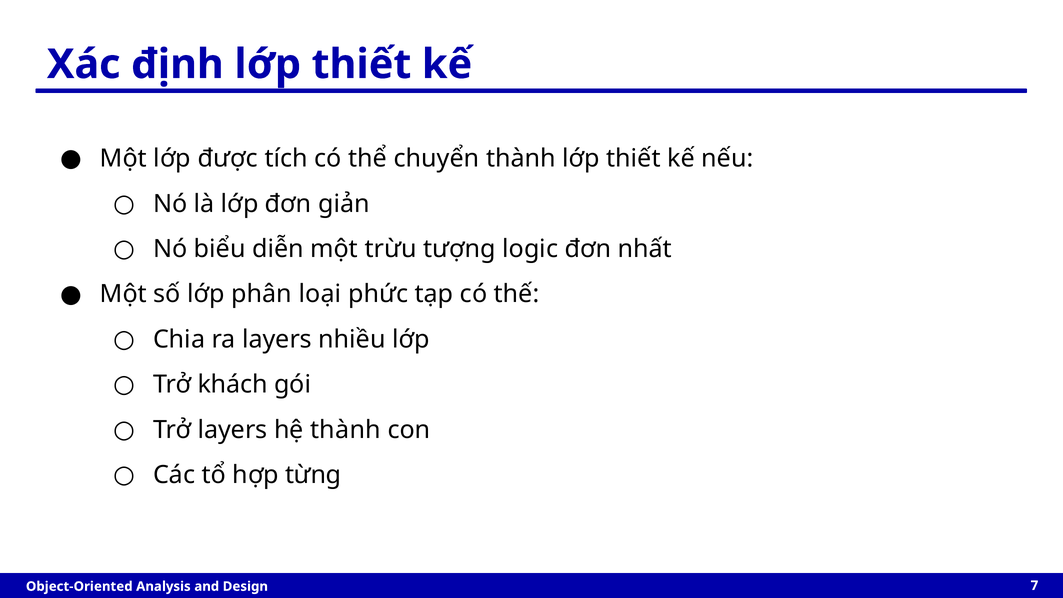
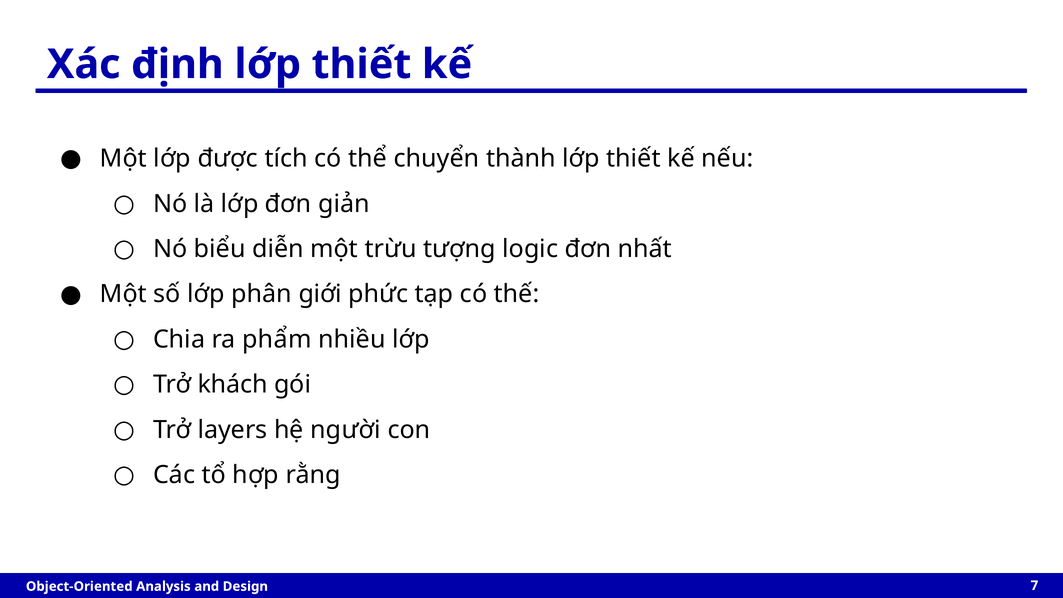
loại: loại -> giới (320, 294)
ra layers: layers -> phẩm (277, 339)
hệ thành: thành -> người (345, 430)
từng: từng -> rằng (313, 475)
